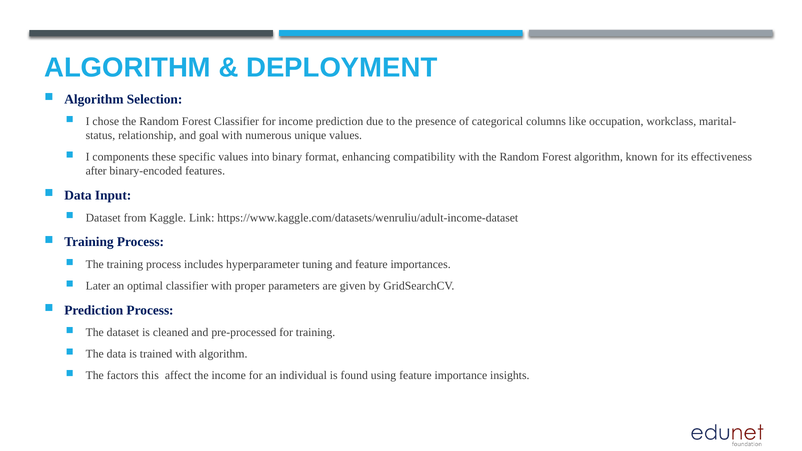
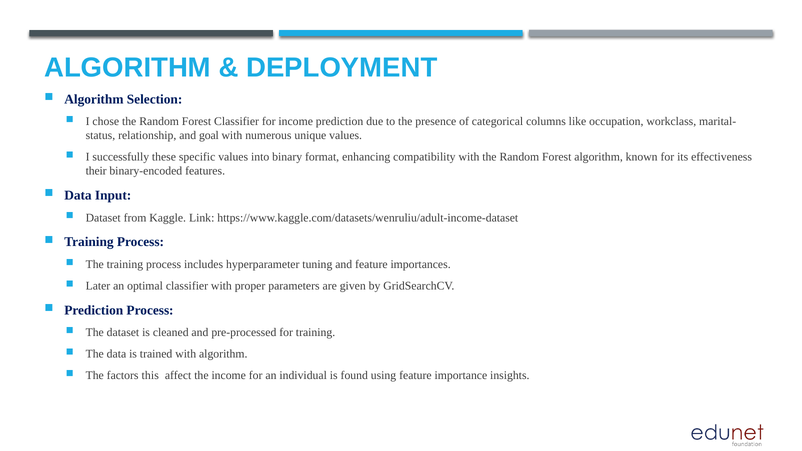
components: components -> successfully (121, 157)
after: after -> their (96, 171)
